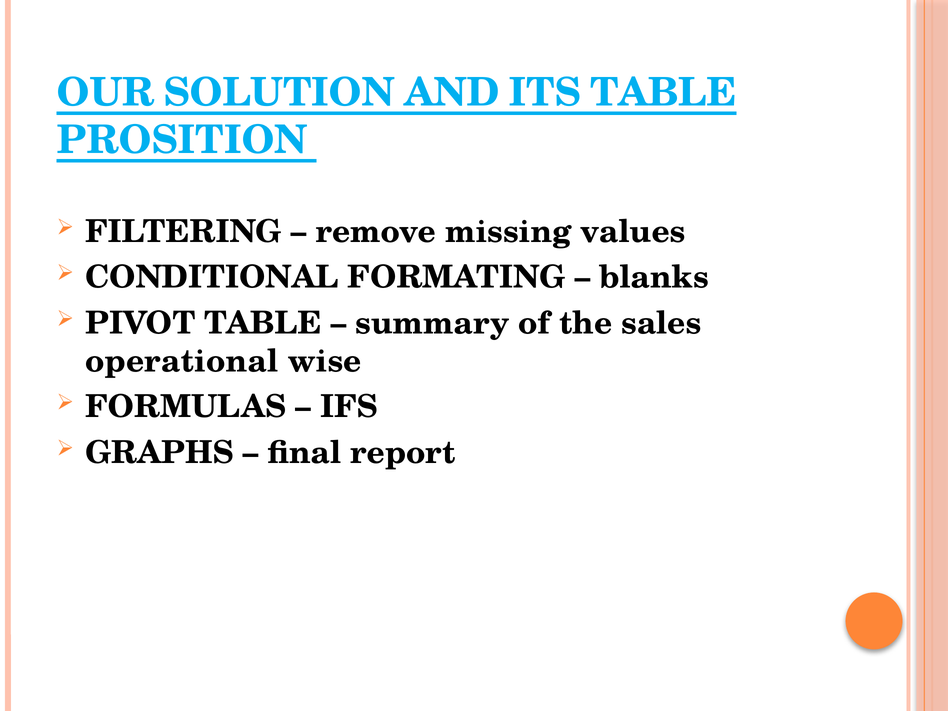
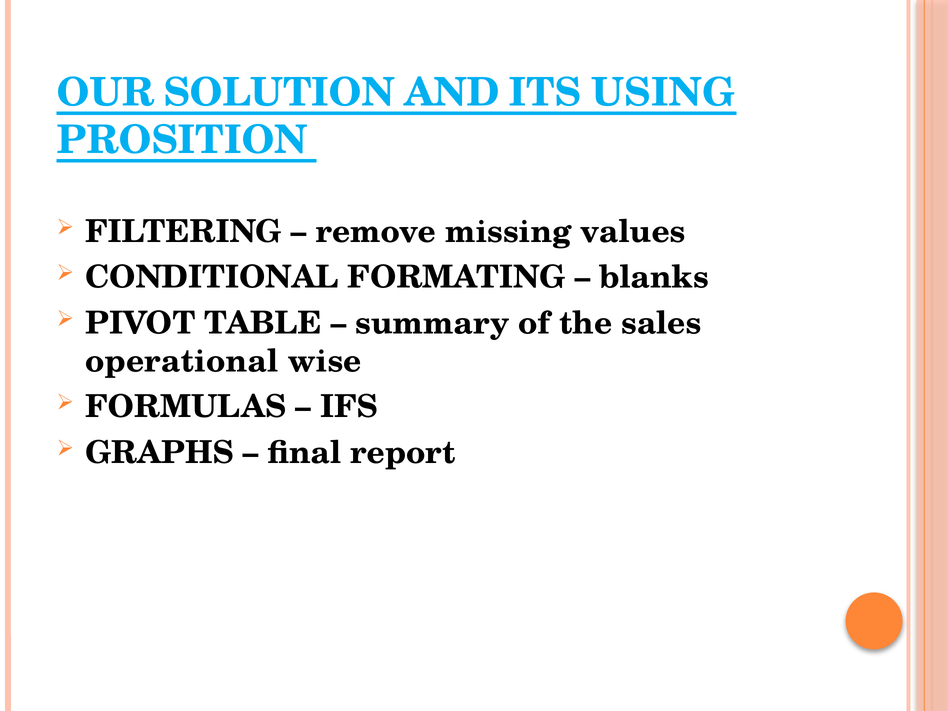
ITS TABLE: TABLE -> USING (663, 93)
